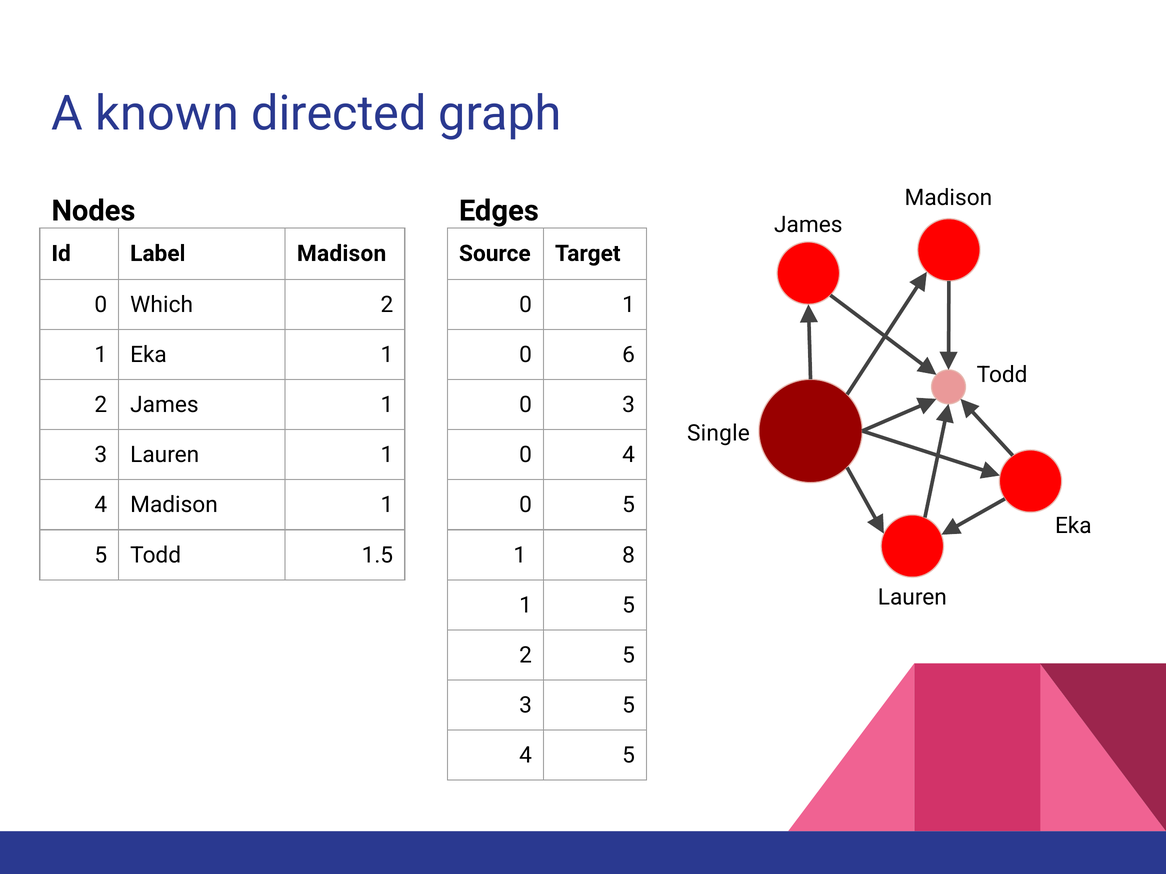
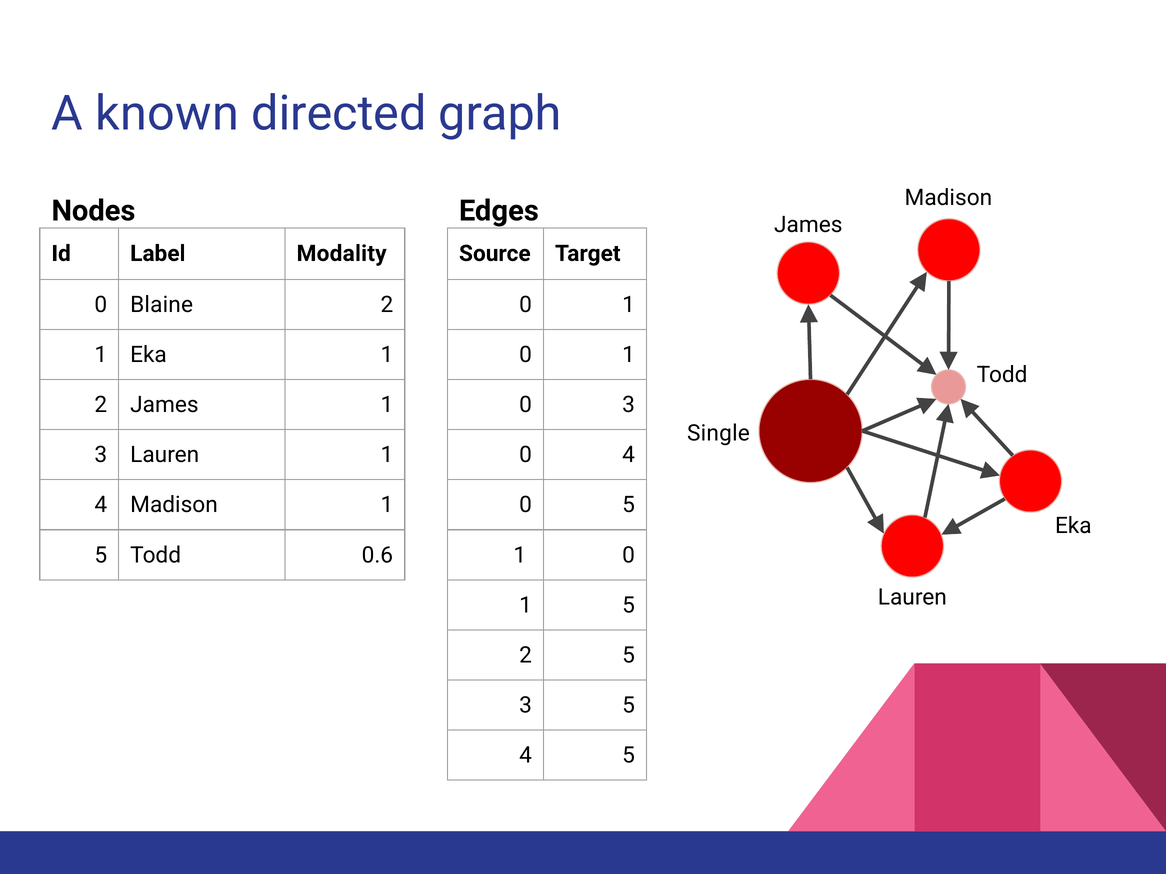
Label Madison: Madison -> Modality (342, 254)
Which: Which -> Blaine (162, 305)
6: 6 -> 1 (629, 355)
1.5: 1.5 -> 0.6 (377, 555)
8: 8 -> 0 (629, 555)
